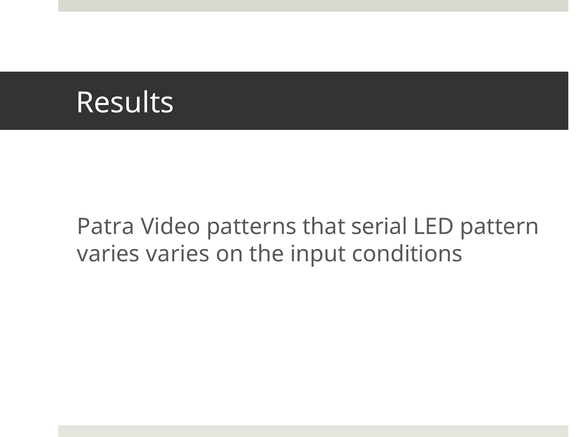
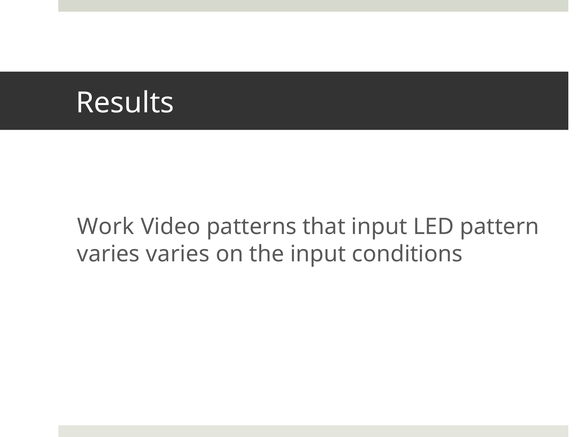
Patra: Patra -> Work (106, 227)
that serial: serial -> input (379, 227)
